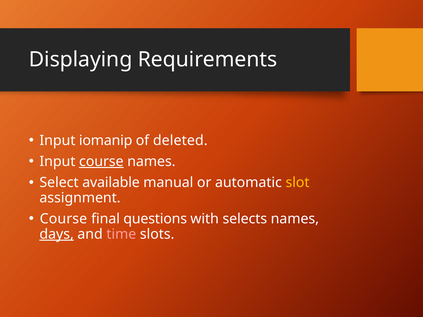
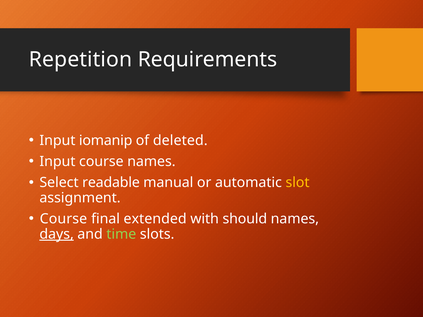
Displaying: Displaying -> Repetition (81, 60)
course underline: present -> none (101, 162)
available: available -> readable (111, 183)
questions: questions -> extended (155, 219)
selects: selects -> should (245, 219)
time colour: pink -> light green (121, 234)
